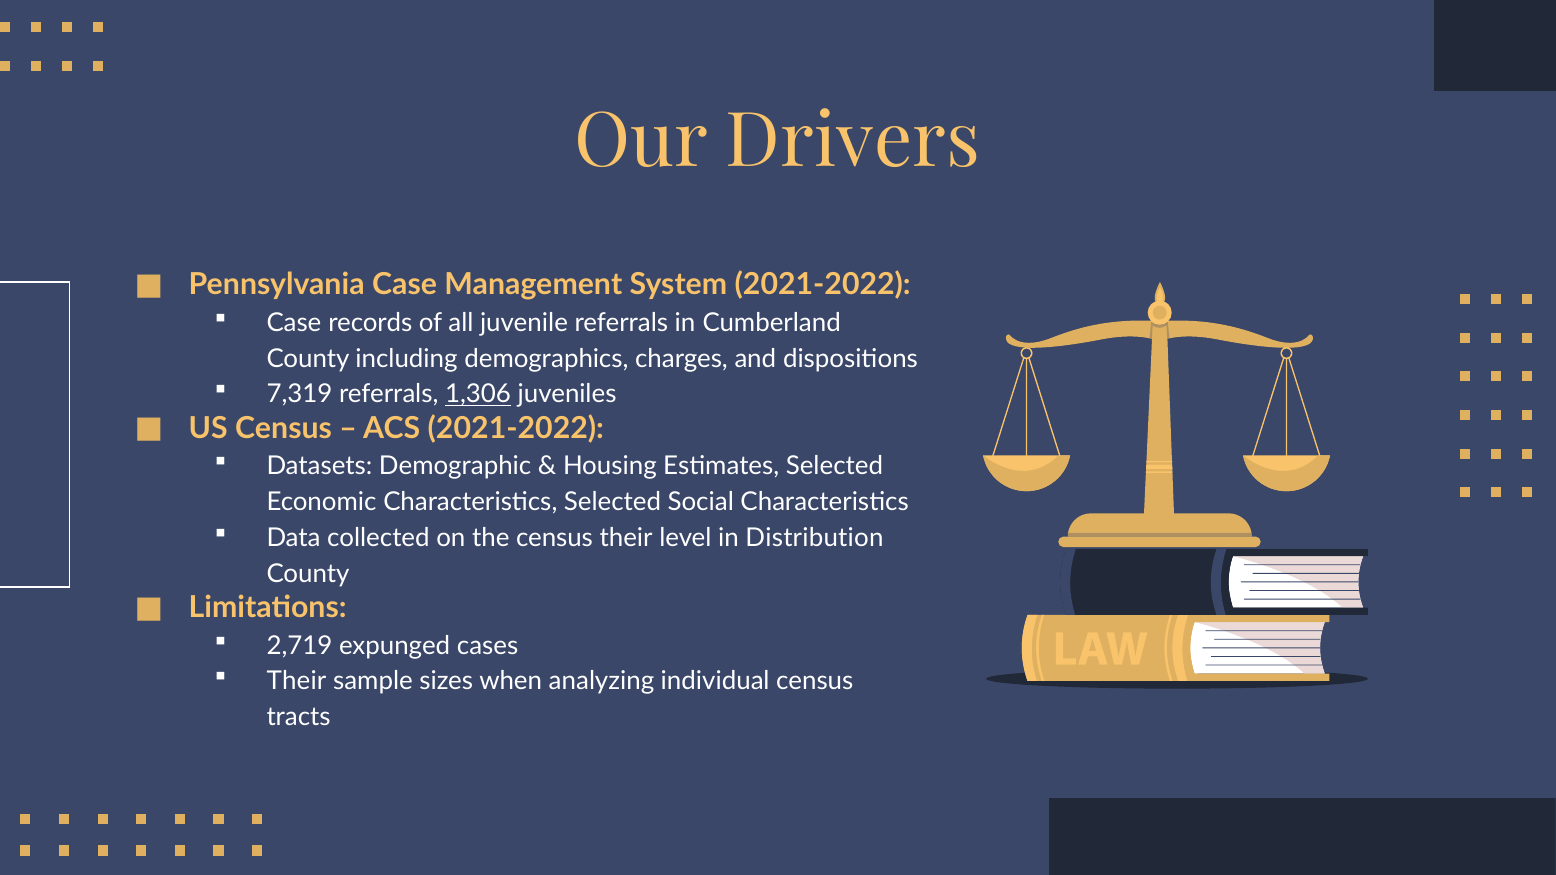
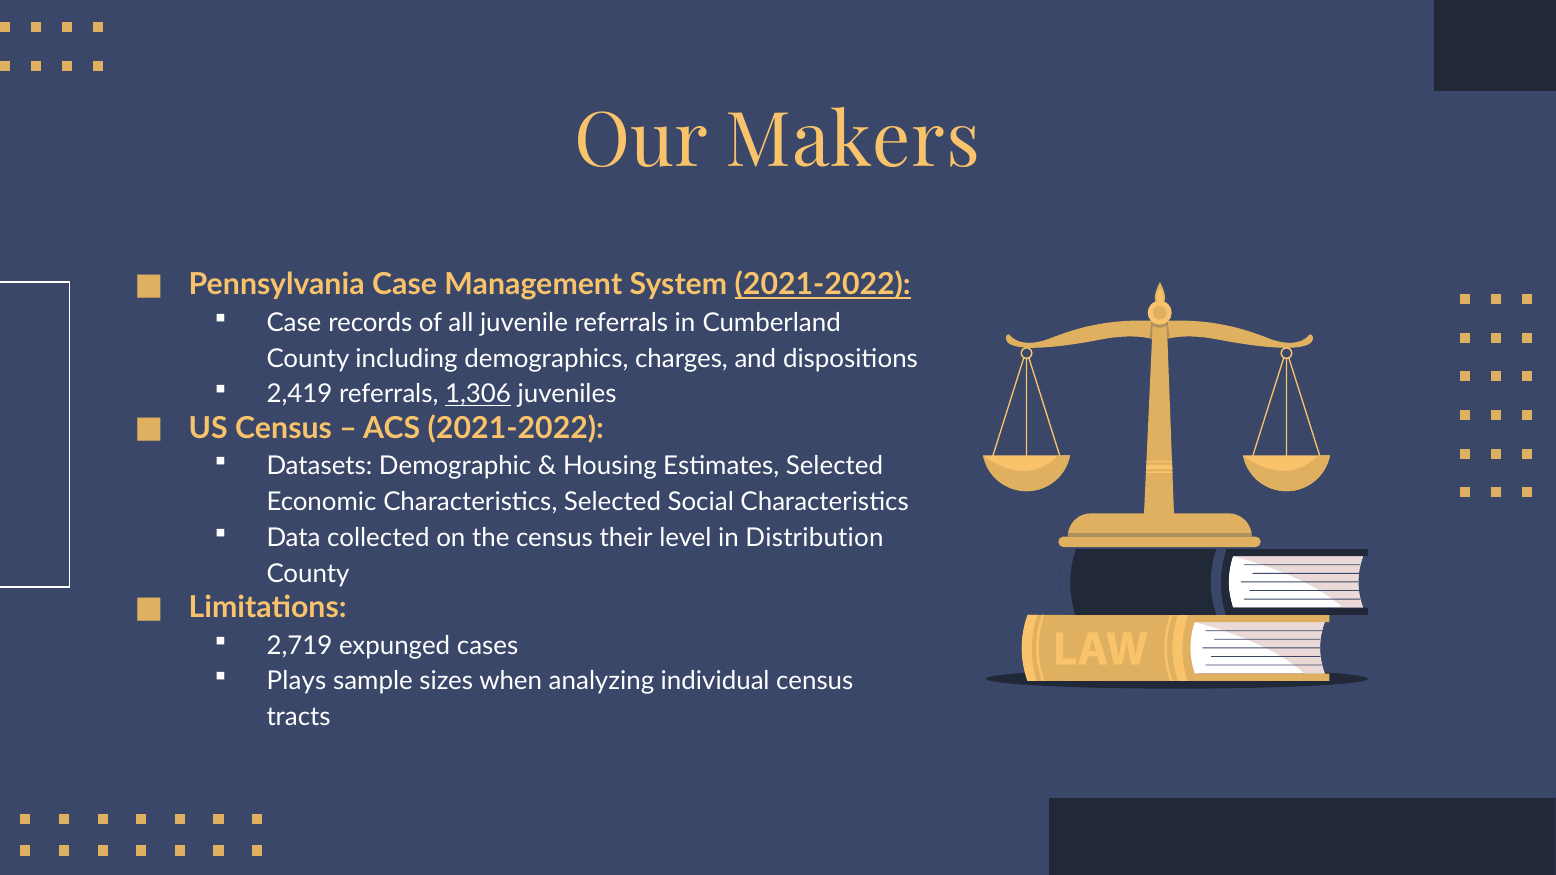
Drivers: Drivers -> Makers (853, 142)
2021-2022 underline: none -> present (823, 285)
7,319: 7,319 -> 2,419 (299, 394)
Their: Their -> Plays (296, 682)
